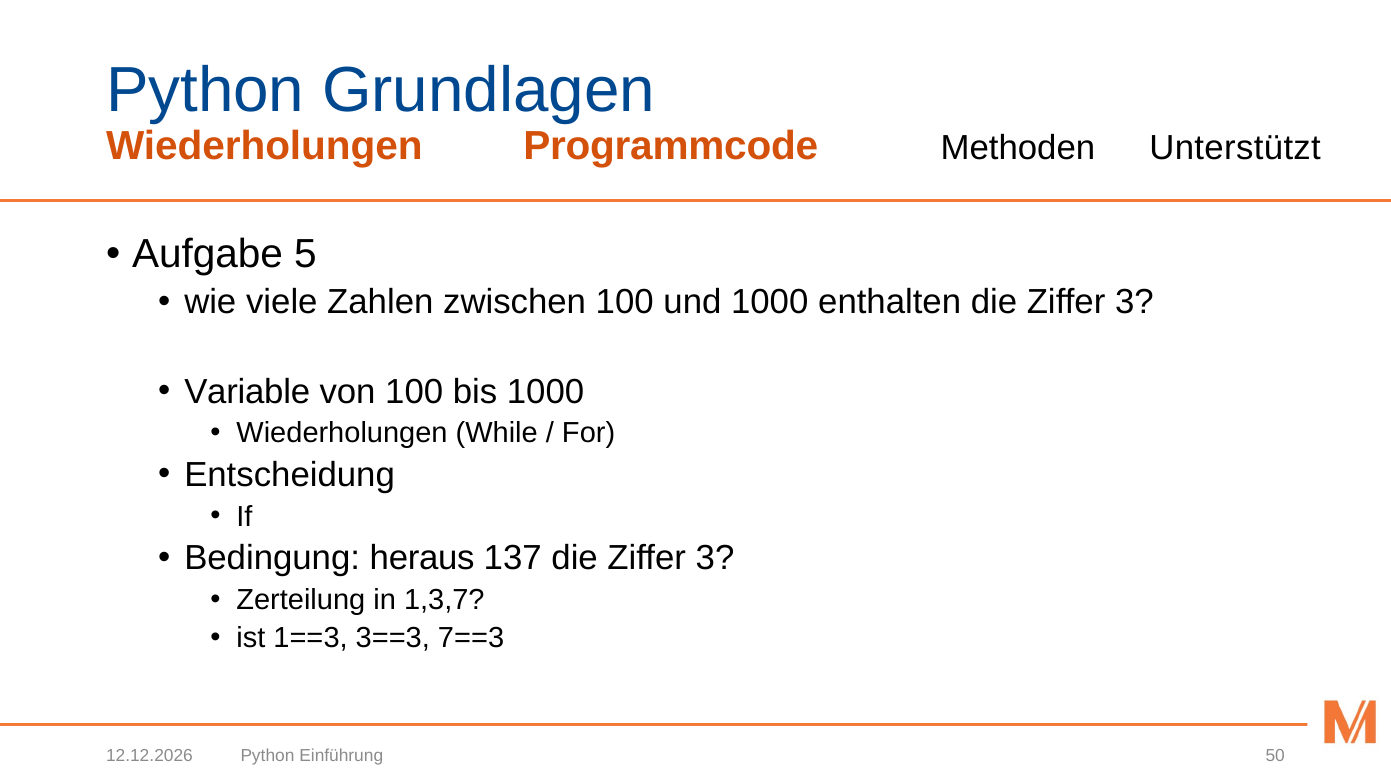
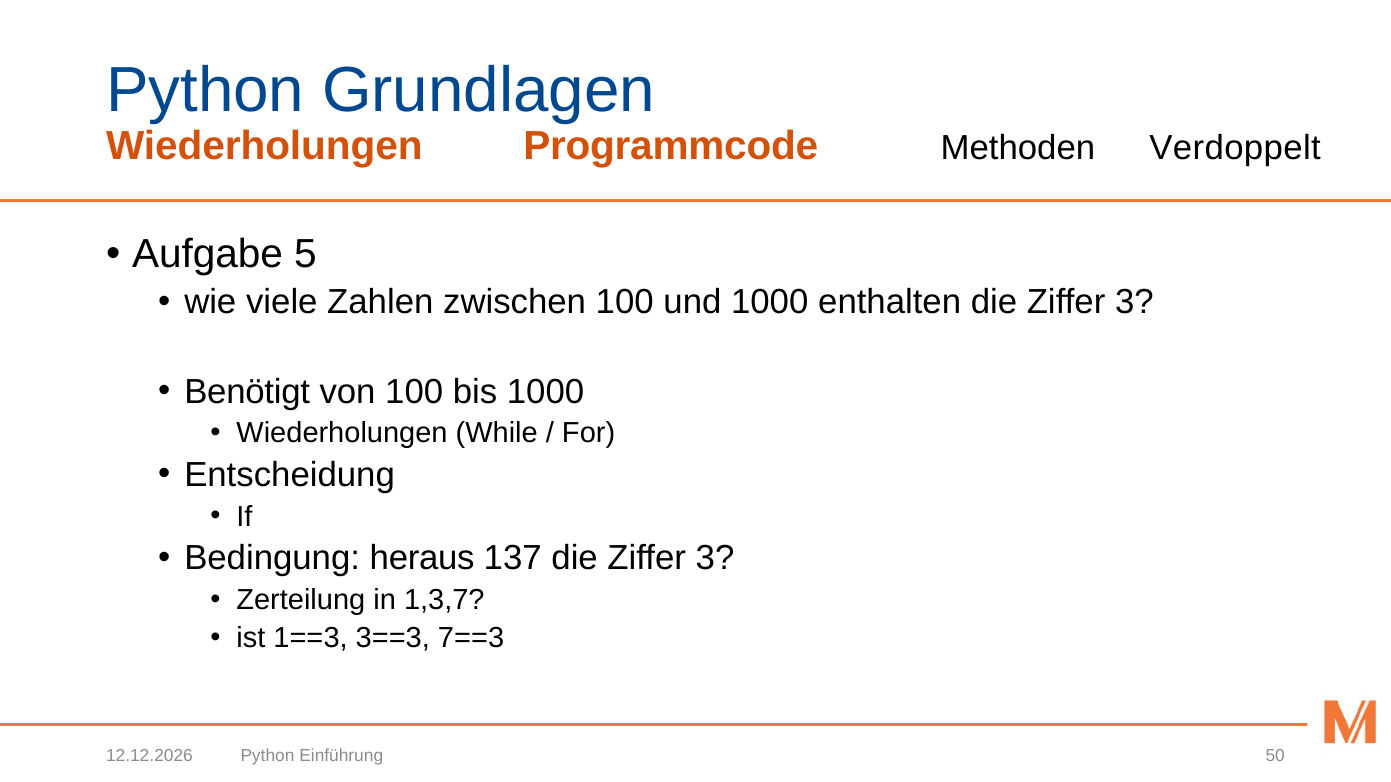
Unterstützt: Unterstützt -> Verdoppelt (1235, 148)
Variable: Variable -> Benötigt (247, 392)
